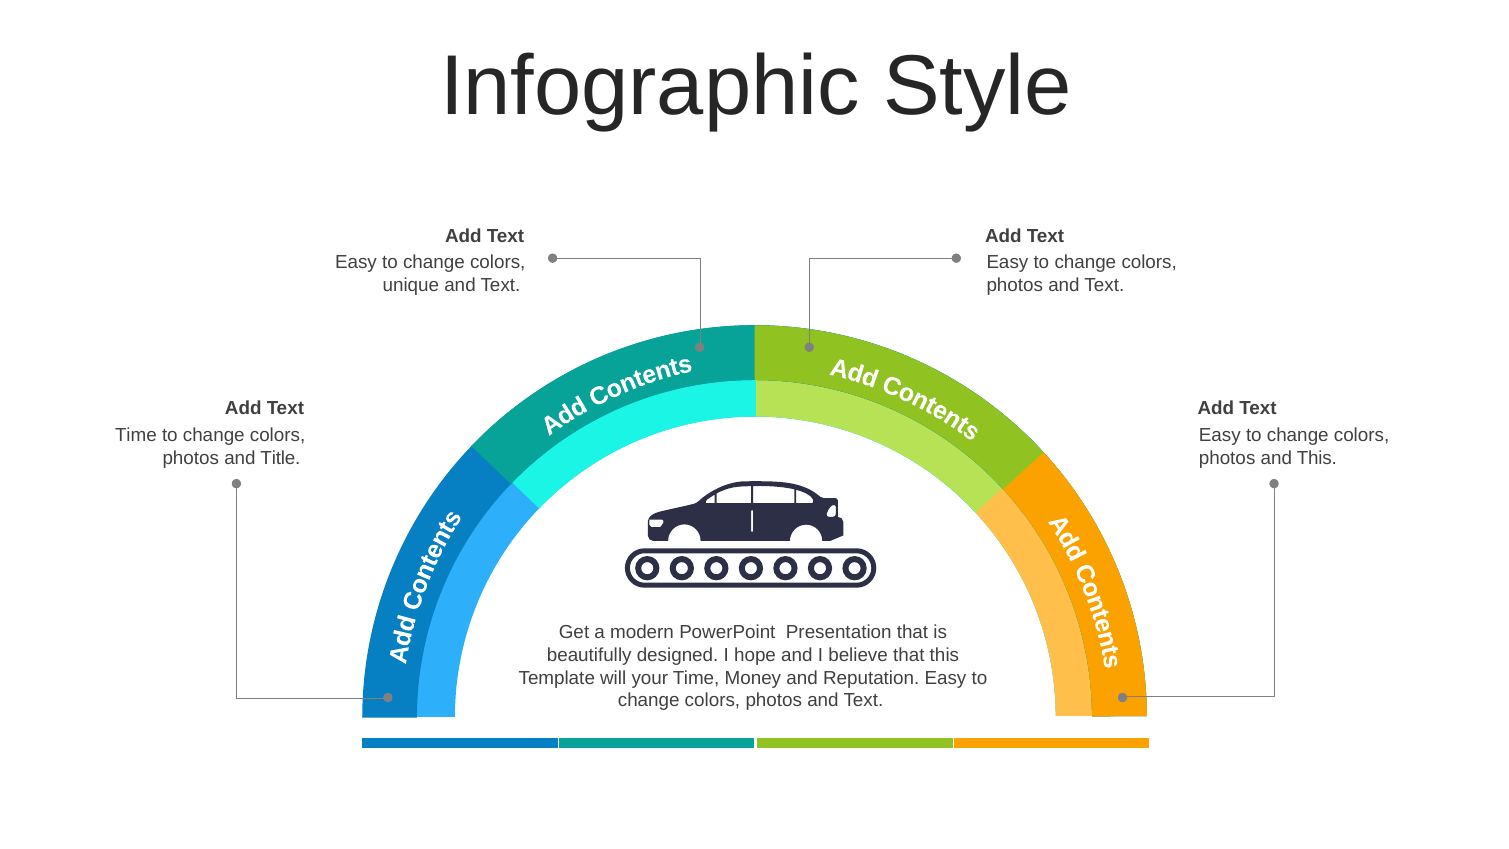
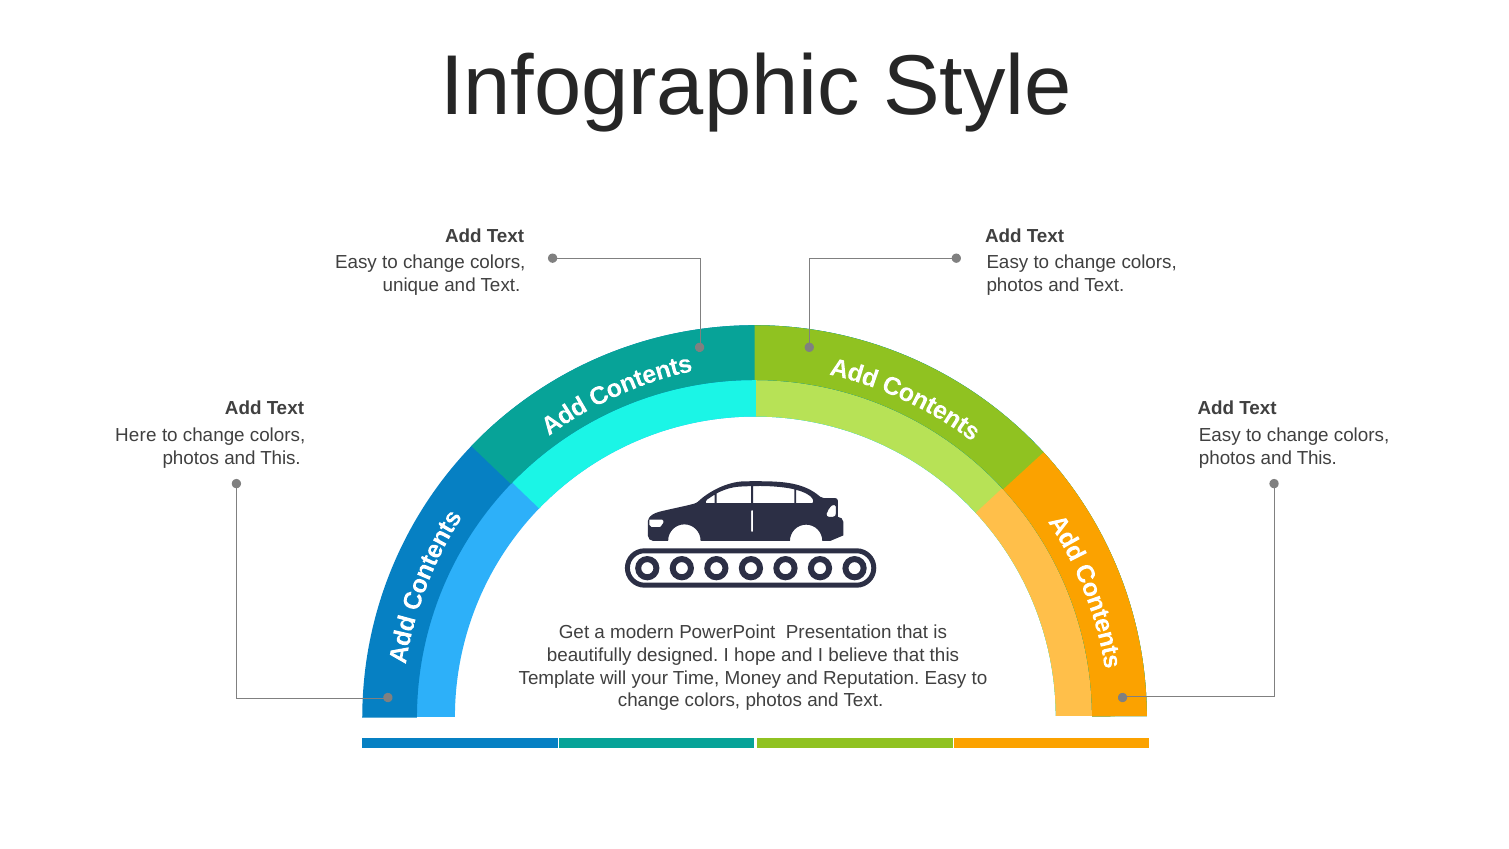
Time: Time -> Here (136, 436)
Title: Title -> This (280, 458)
